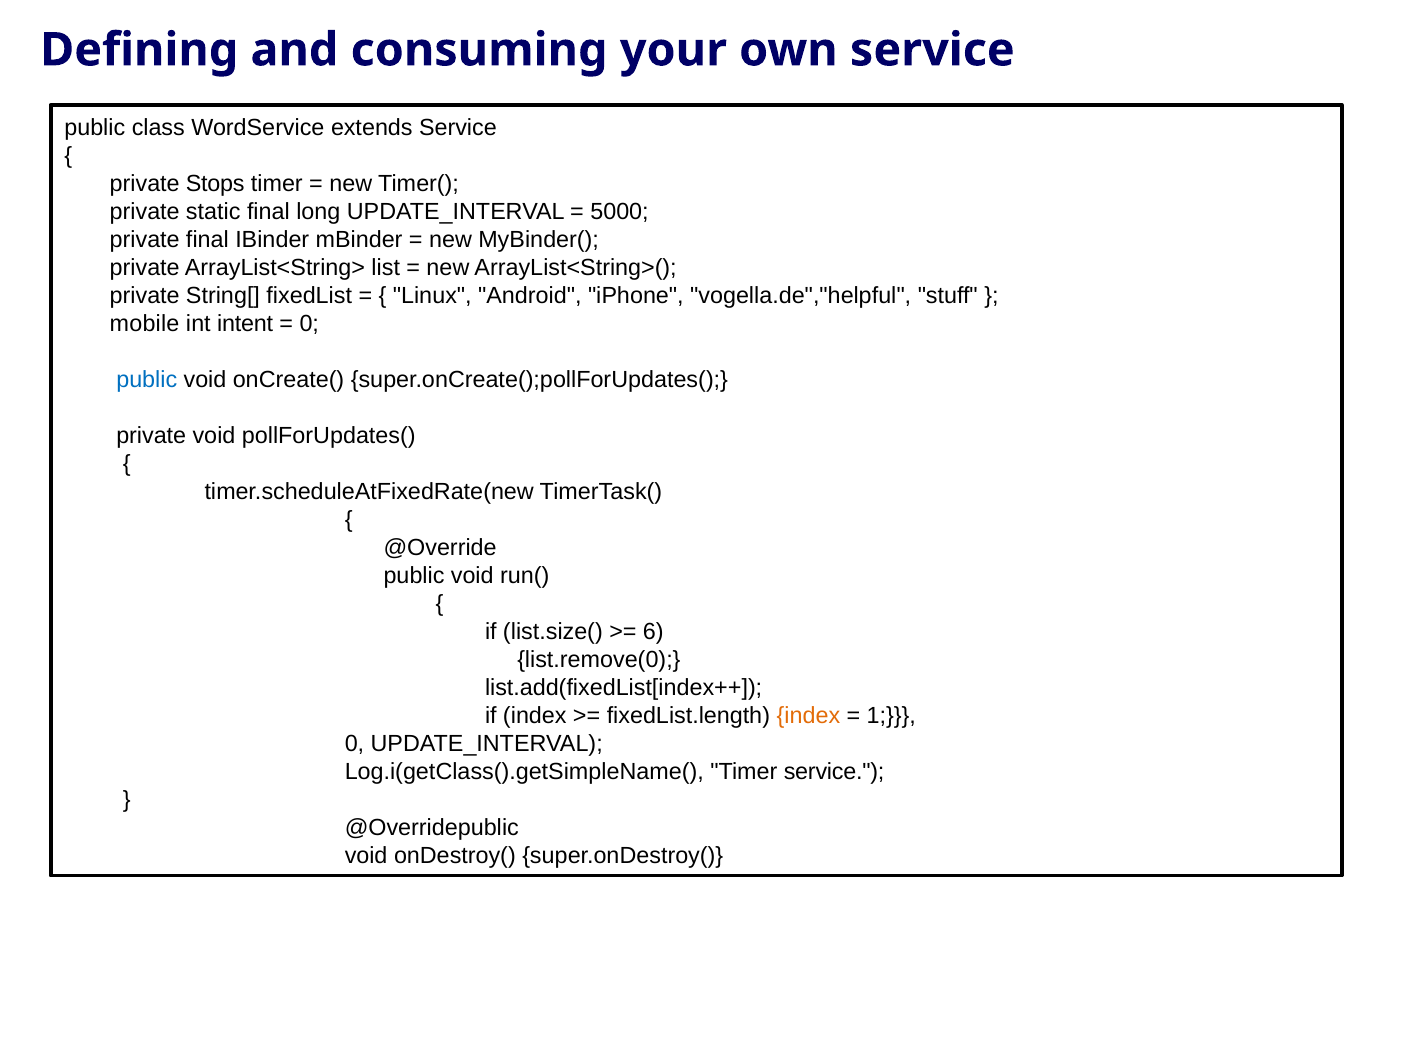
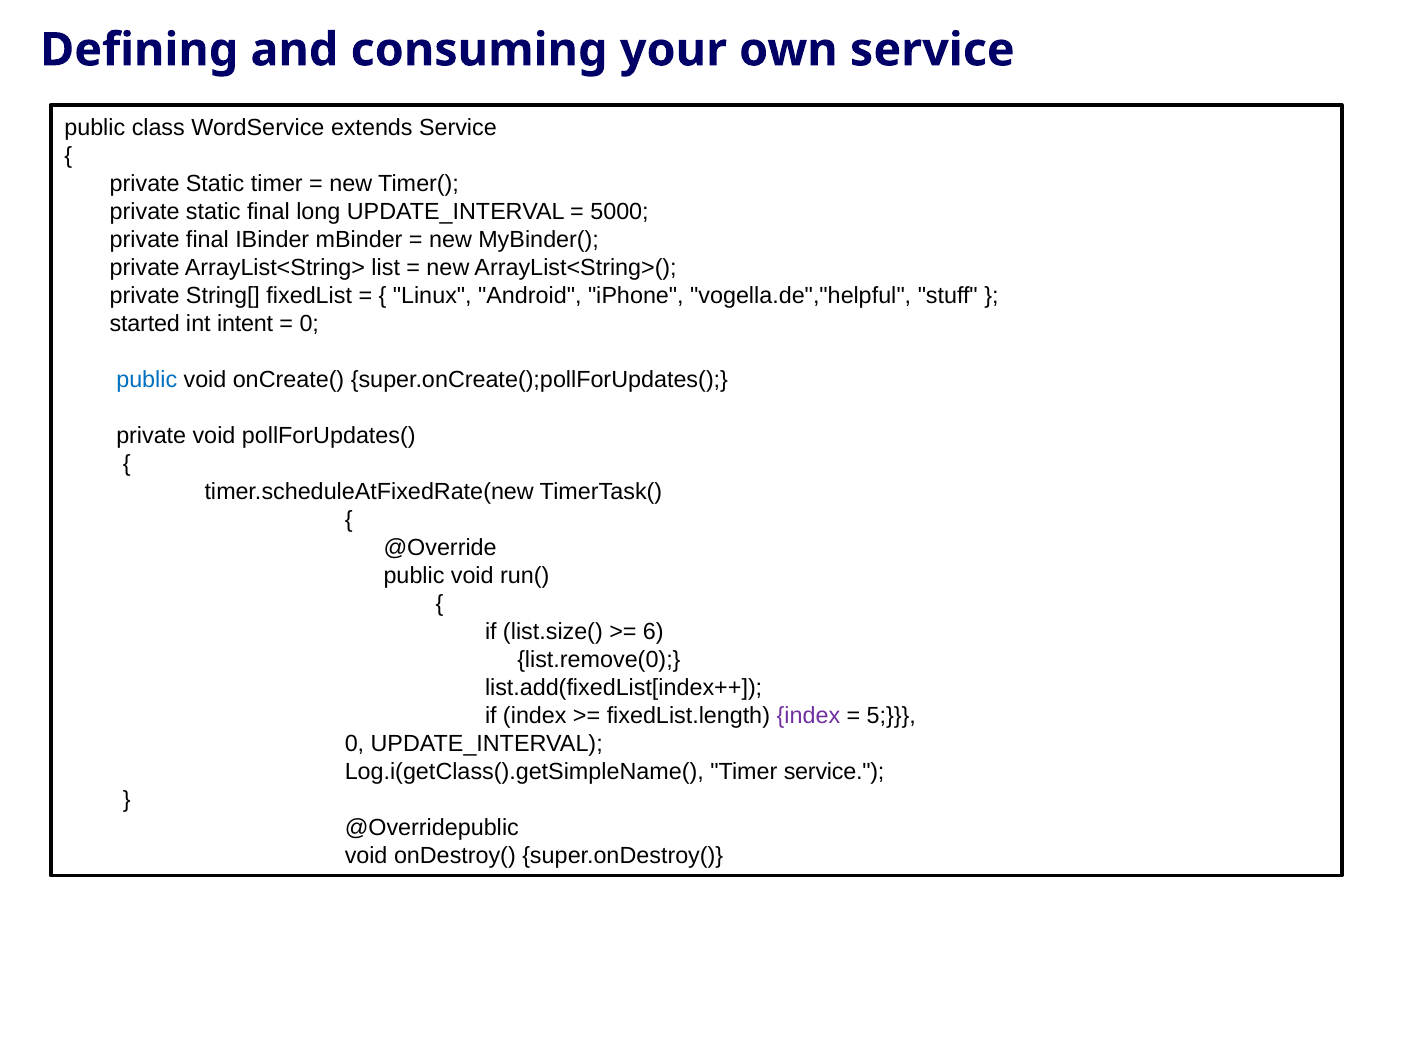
Stops: Stops -> Static (215, 184)
mobile: mobile -> started (145, 324)
index colour: orange -> purple (808, 716)
1: 1 -> 5 (891, 716)
